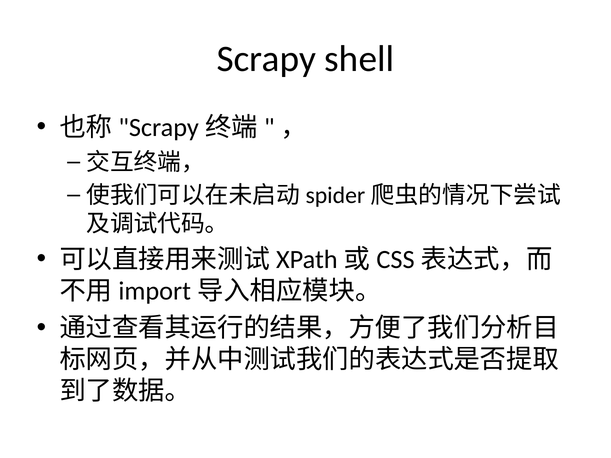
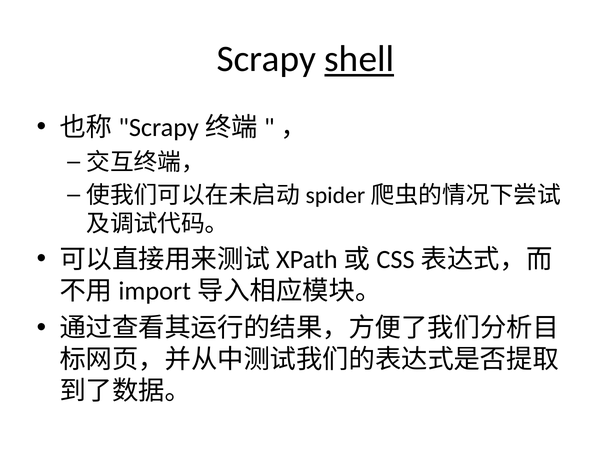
shell underline: none -> present (359, 59)
